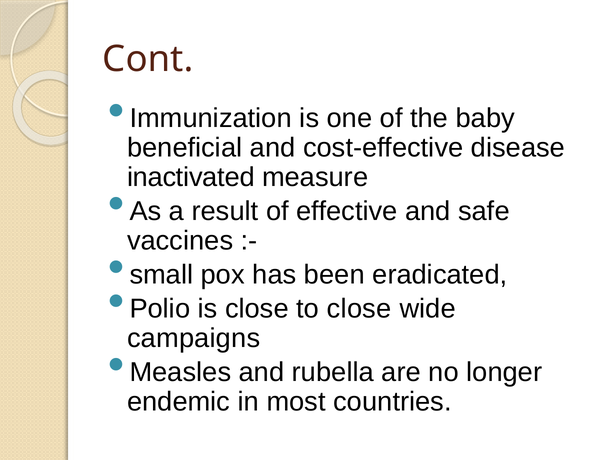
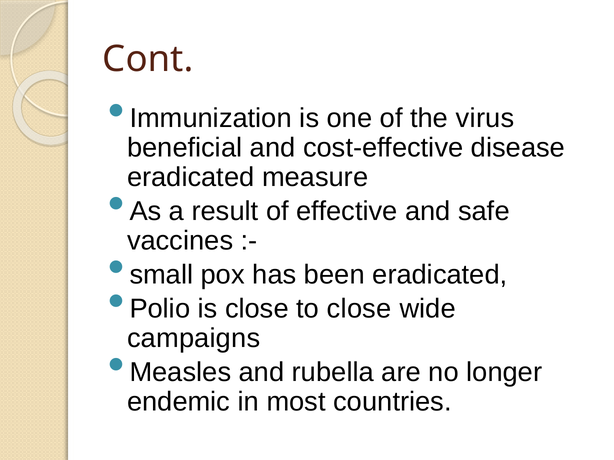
baby: baby -> virus (485, 119)
inactivated: inactivated -> eradicated (191, 178)
